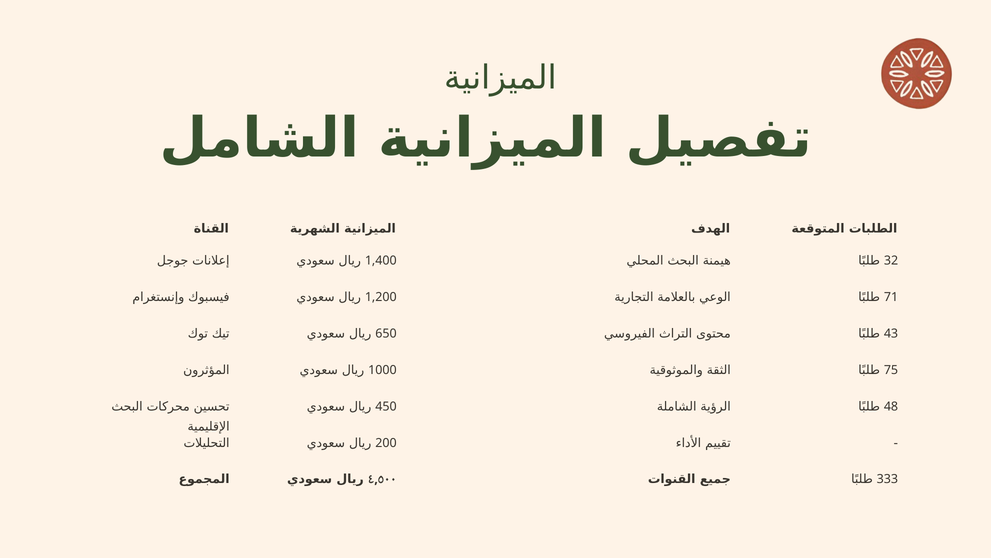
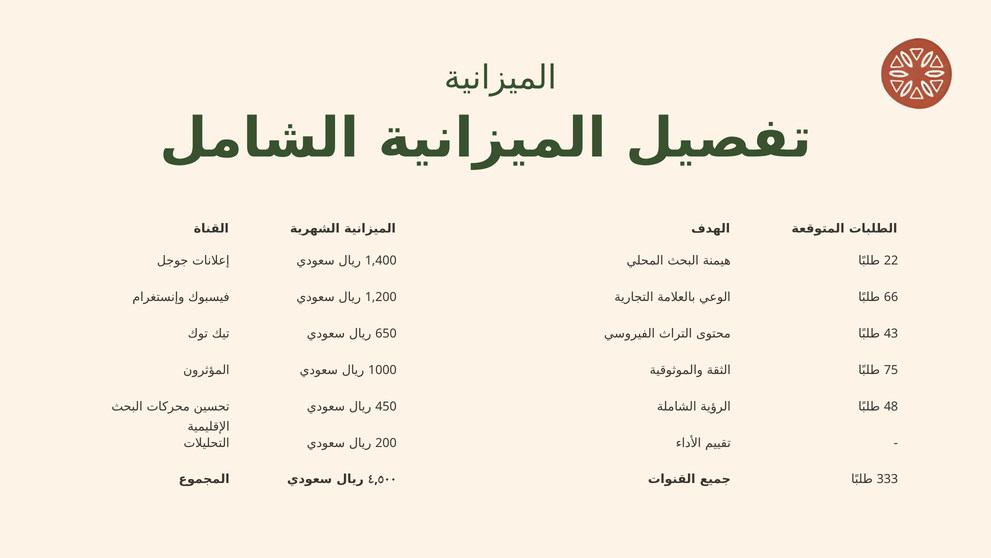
32: 32 -> 22 (891, 261)
71: 71 -> 66 (891, 297)
